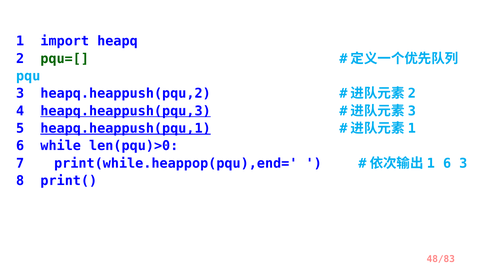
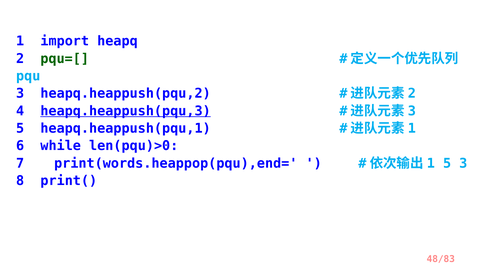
heapq.heappush(pqu,1 underline: present -> none (126, 129)
print(while.heappop(pqu),end=: print(while.heappop(pqu),end= -> print(words.heappop(pqu),end= (176, 163)
6: 6 -> 5 (447, 163)
